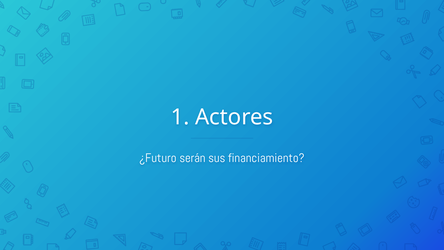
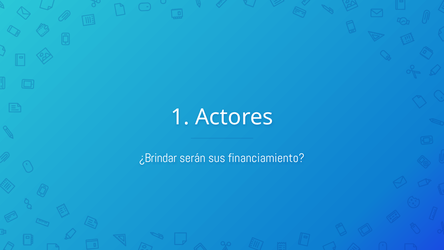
¿Futuro: ¿Futuro -> ¿Brindar (158, 158)
